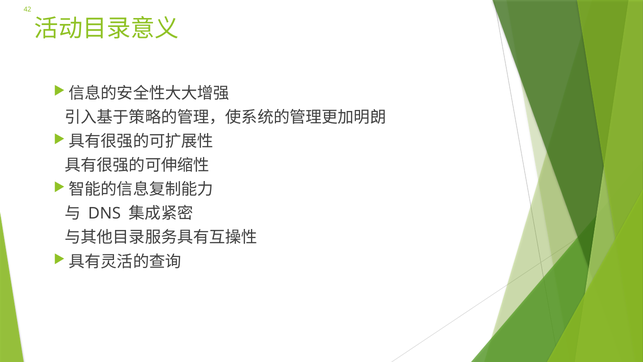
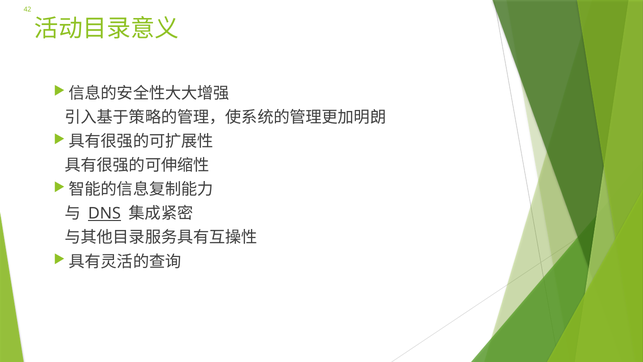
DNS underline: none -> present (105, 213)
